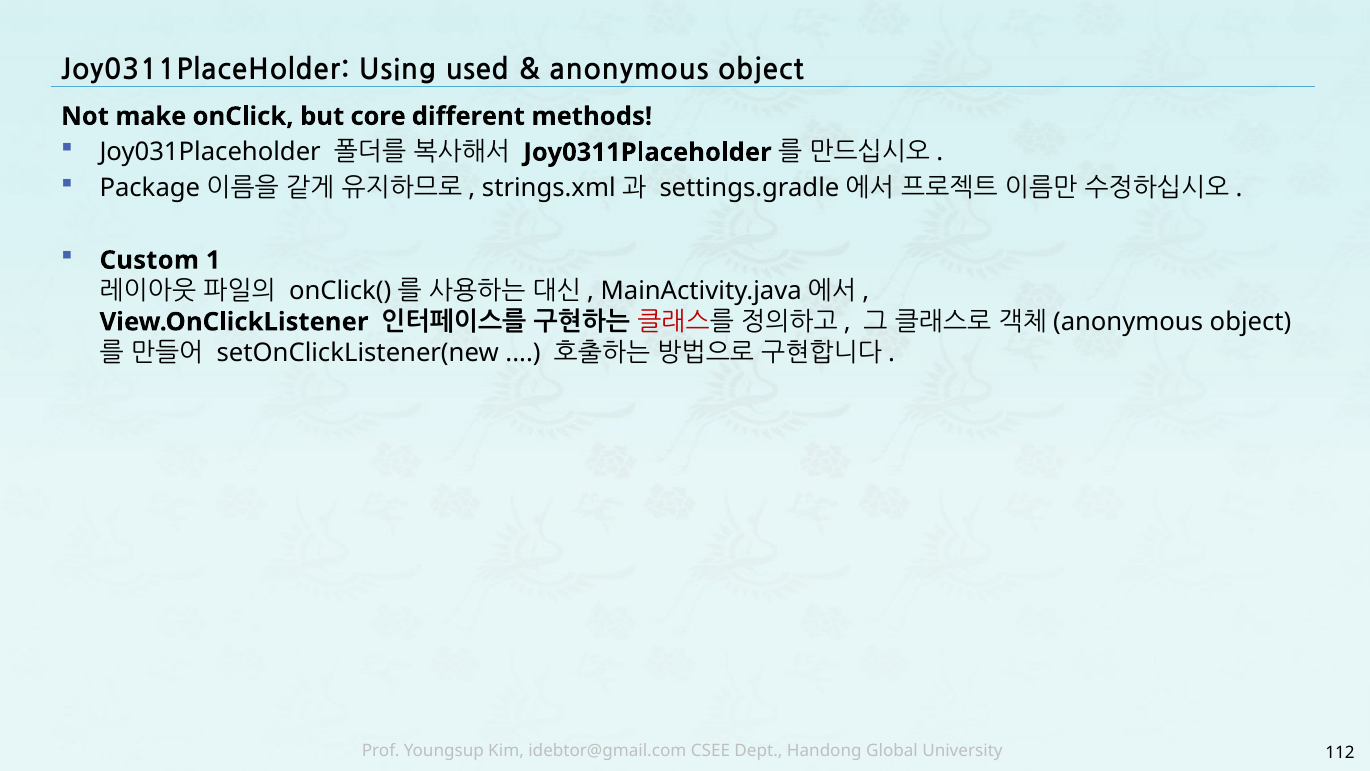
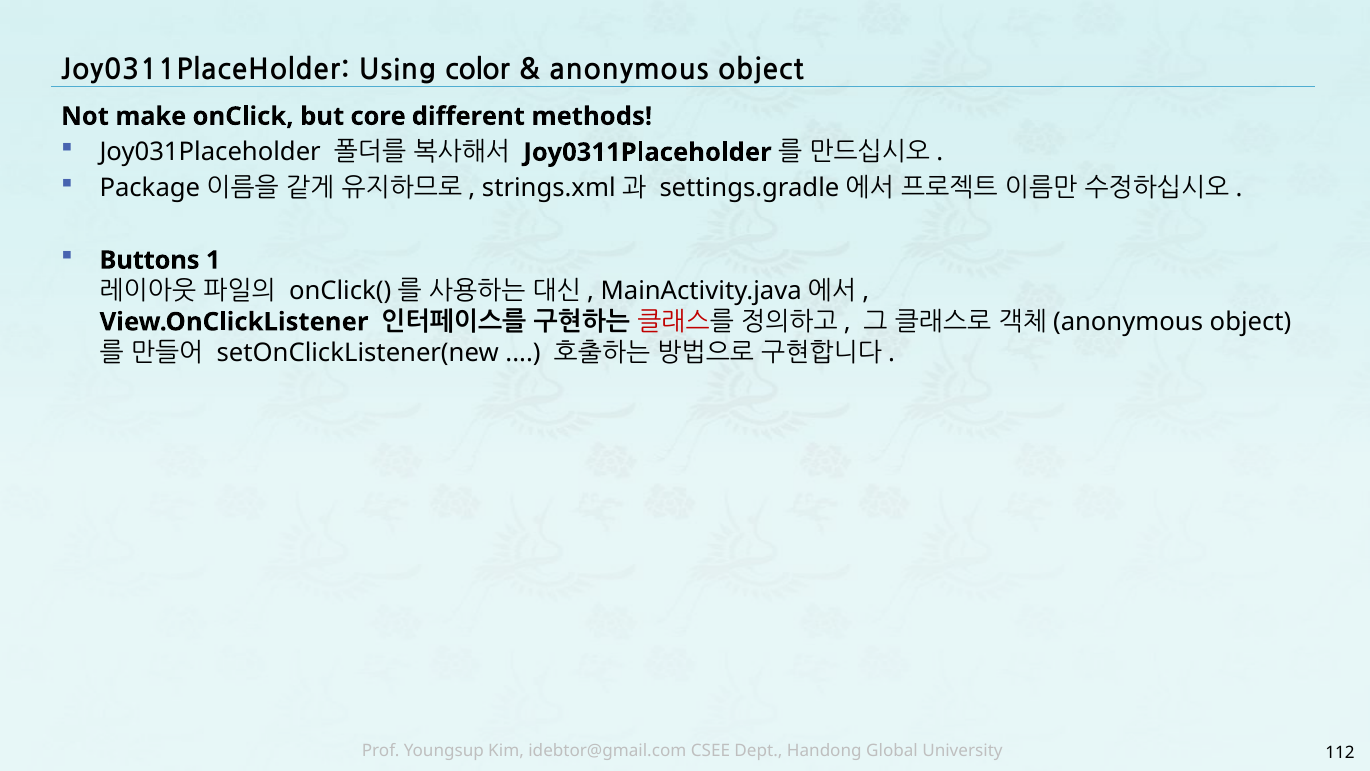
used: used -> color (477, 70)
Custom: Custom -> Buttons (150, 260)
